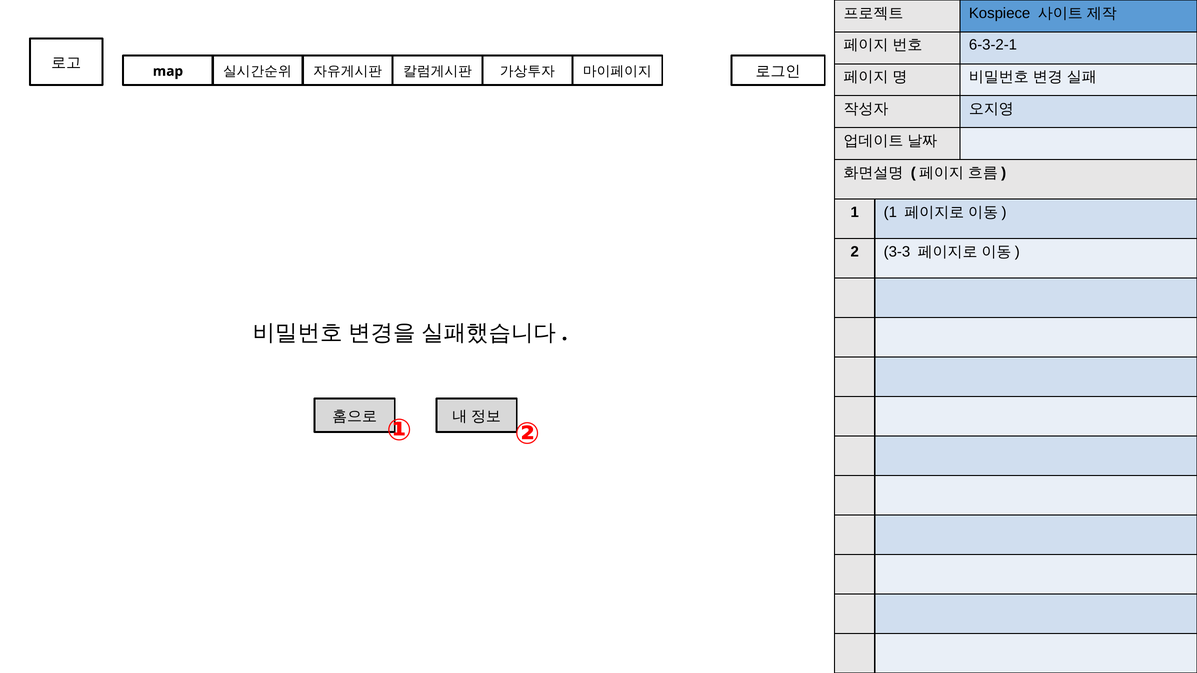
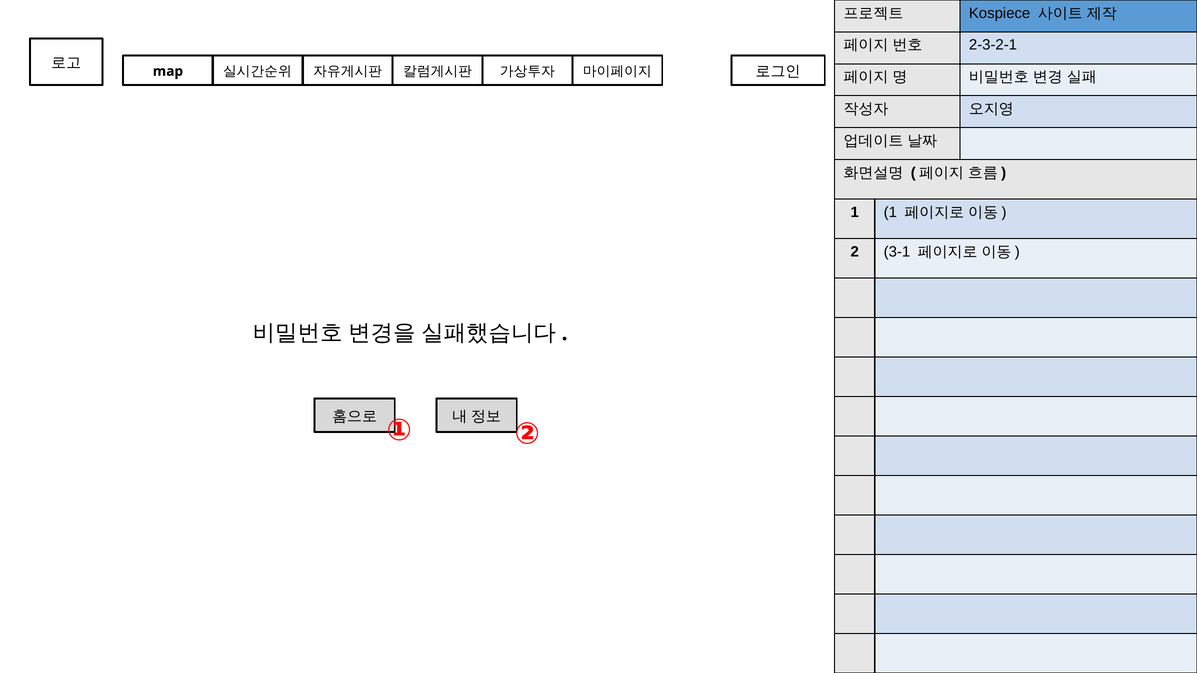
6-3-2-1: 6-3-2-1 -> 2-3-2-1 (993, 45)
3-3: 3-3 -> 3-1 (897, 252)
